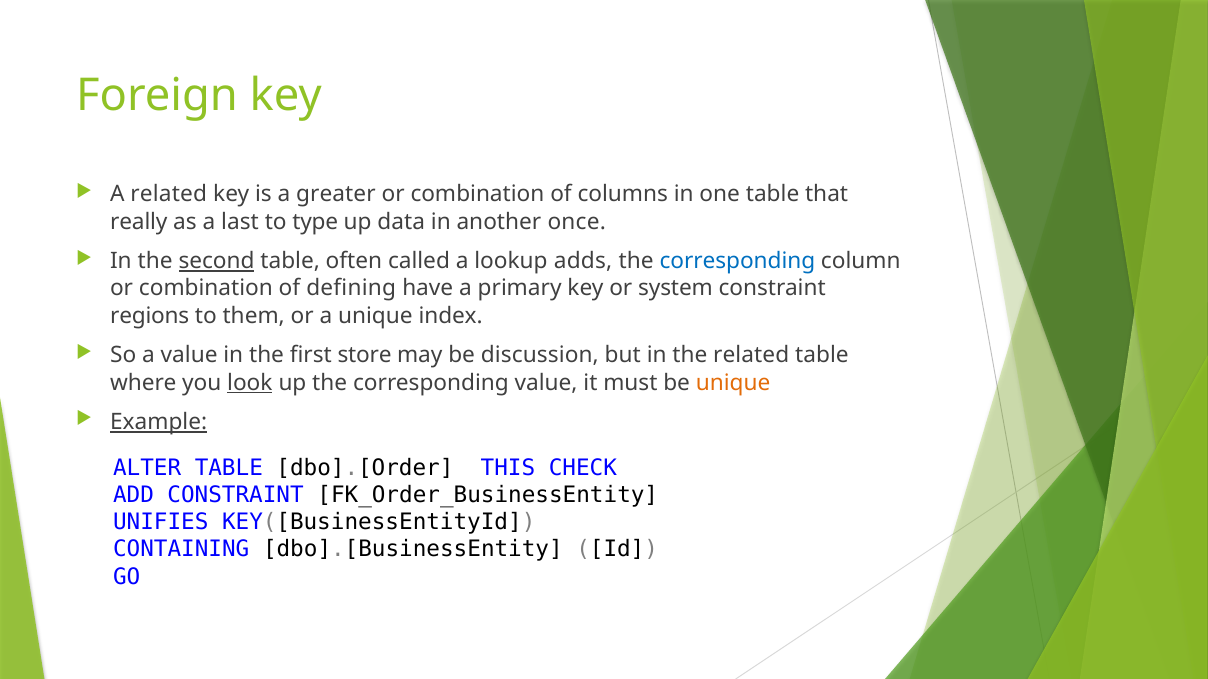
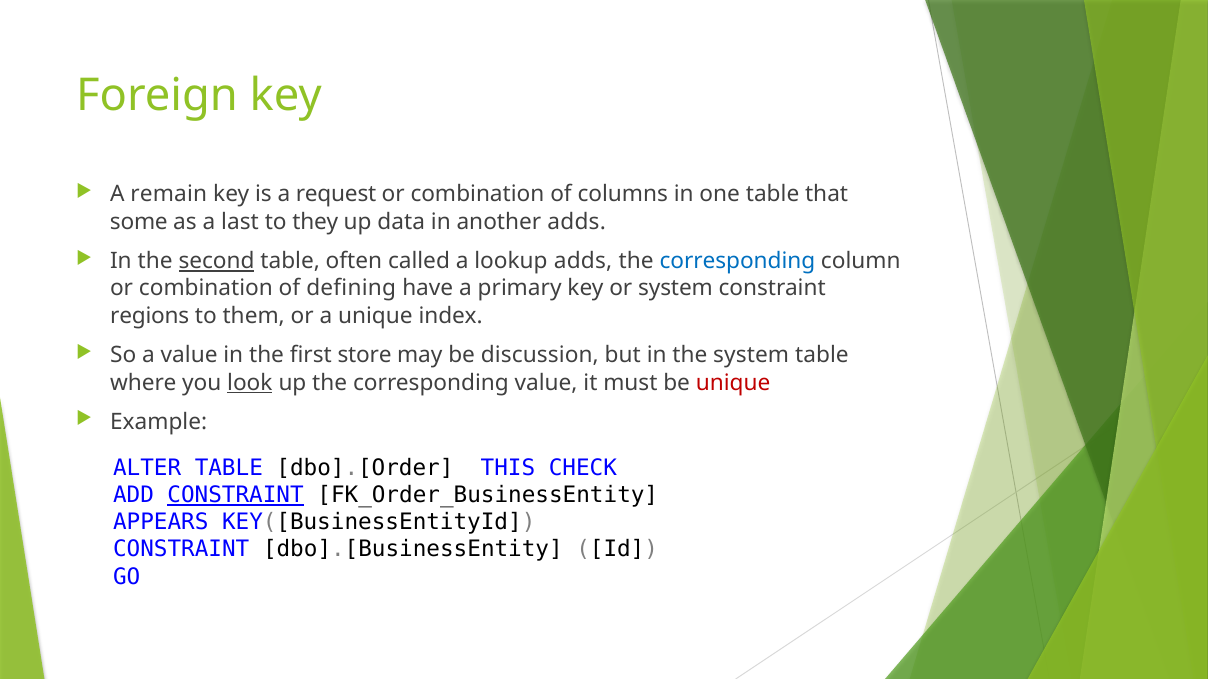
A related: related -> remain (169, 195)
greater: greater -> request (336, 195)
really: really -> some (139, 222)
type: type -> they (315, 222)
another once: once -> adds (577, 222)
the related: related -> system (751, 356)
unique colour: orange -> red (733, 383)
Example underline: present -> none (159, 423)
CONSTRAINT underline: none -> present (236, 496)
UNIFIES: UNIFIES -> APPEARS (161, 523)
CONTAINING: CONTAINING -> CONSTRAINT (181, 550)
